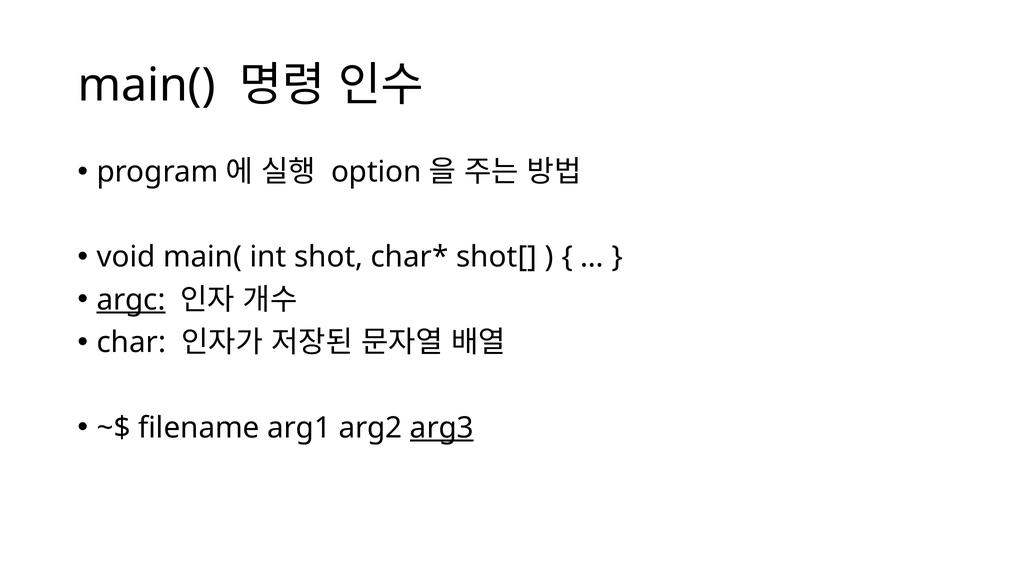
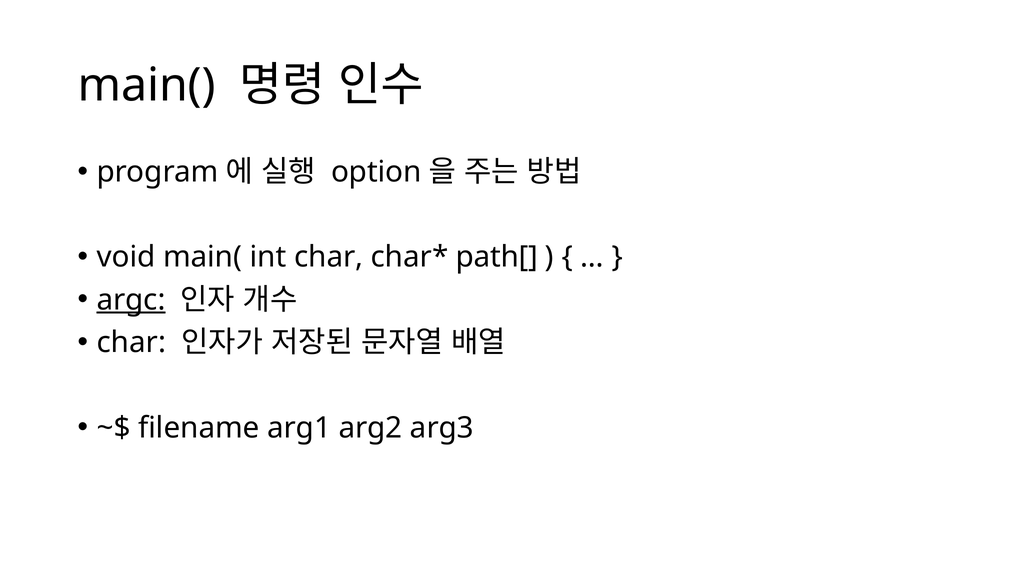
int shot: shot -> char (329, 257)
shot[: shot[ -> path[ (497, 257)
arg3 underline: present -> none (442, 428)
